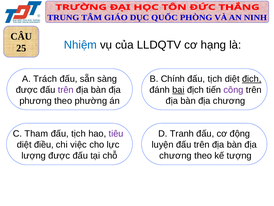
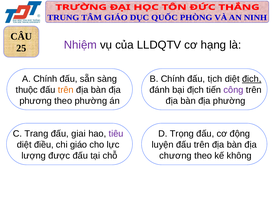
Nhiệm colour: blue -> purple (80, 45)
A Trách: Trách -> Chính (45, 79)
được: được -> thuộc (27, 90)
trên colour: purple -> orange (66, 90)
bại underline: present -> none (178, 90)
chương: chương -> phường (229, 101)
Tham: Tham -> Trang (36, 133)
tịch: tịch -> giai (78, 133)
Tranh: Tranh -> Trọng (182, 133)
việc: việc -> giáo (79, 144)
tượng: tượng -> không (239, 155)
